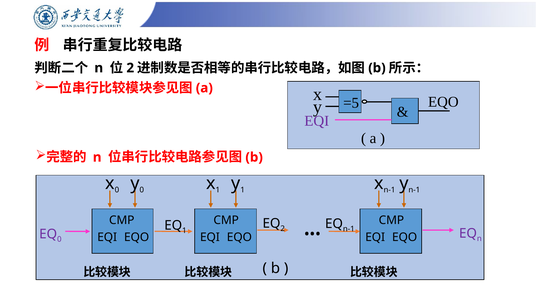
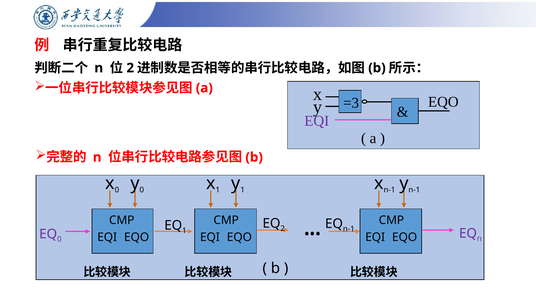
=5: =5 -> =3 (351, 103)
